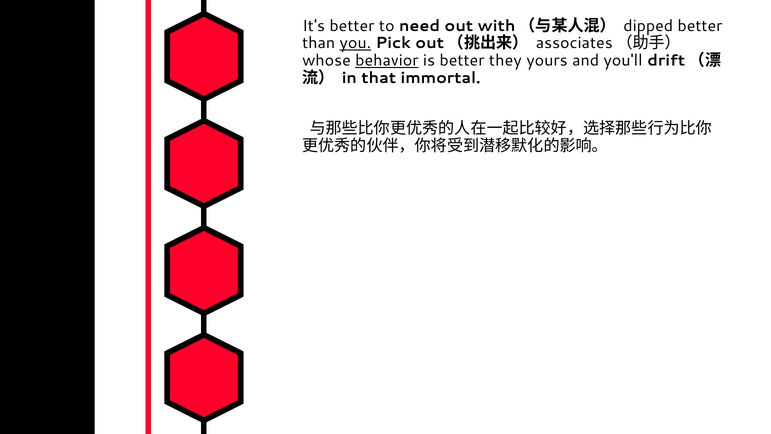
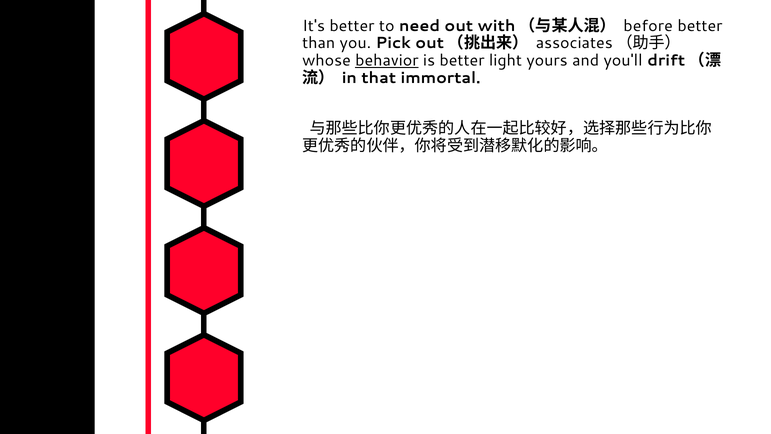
dipped: dipped -> before (648, 26)
you underline: present -> none (355, 43)
they: they -> light (505, 60)
